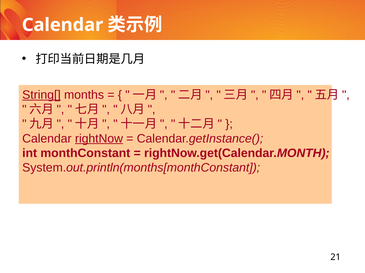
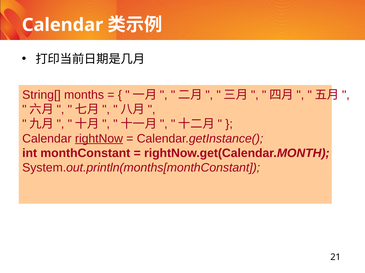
String[ underline: present -> none (41, 95)
